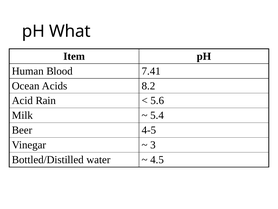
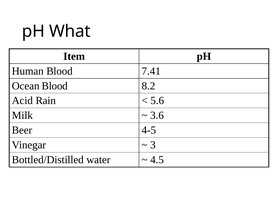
Ocean Acids: Acids -> Blood (55, 86)
5.4: 5.4 -> 3.6 (157, 115)
